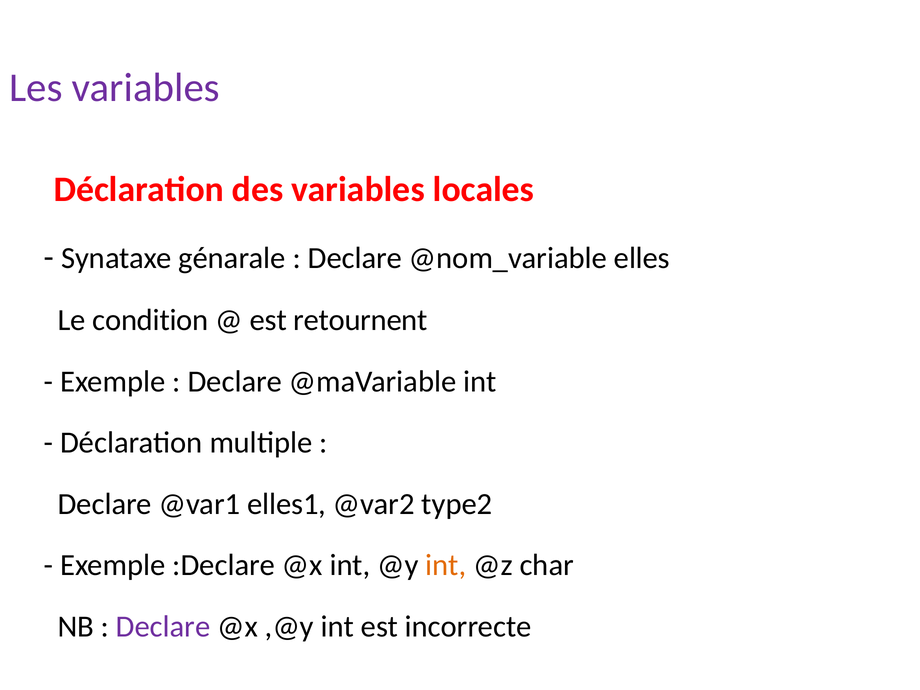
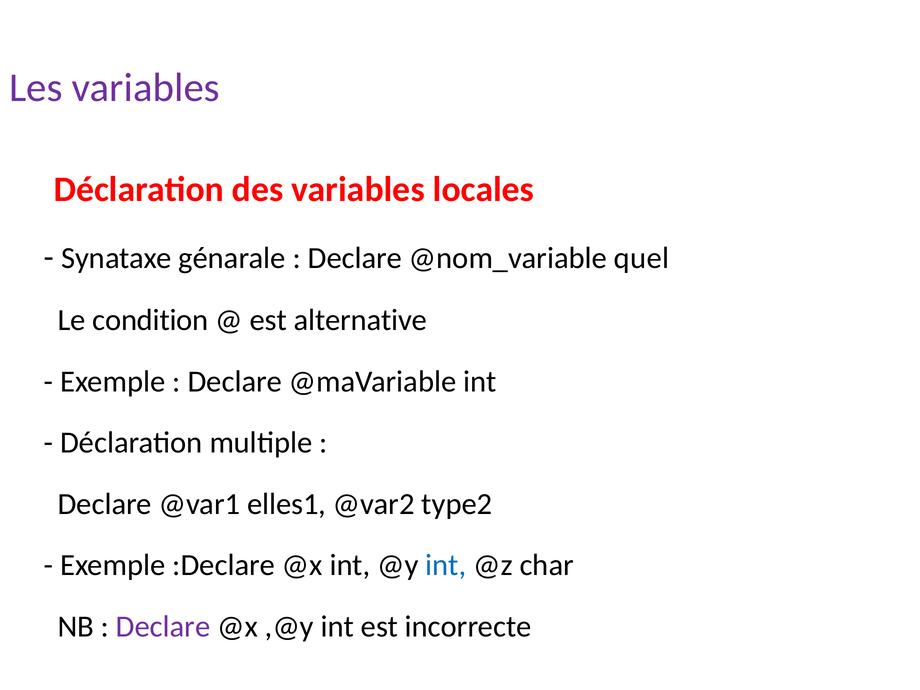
elles: elles -> quel (642, 258)
retournent: retournent -> alternative (360, 320)
int colour: orange -> blue (446, 565)
